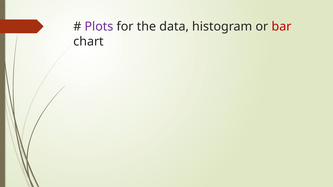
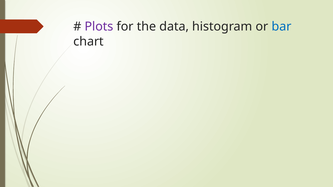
bar colour: red -> blue (282, 27)
